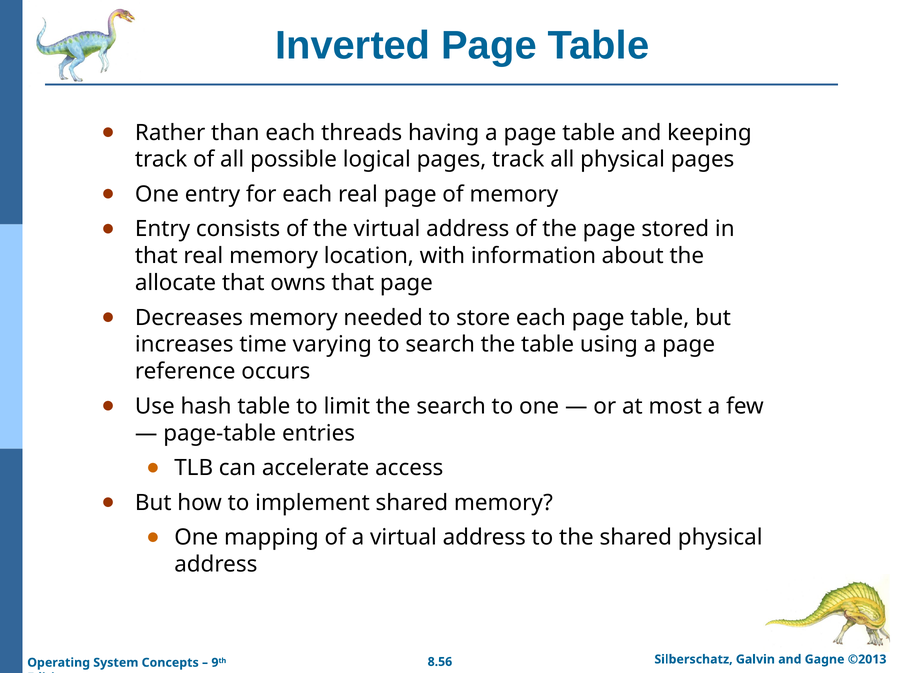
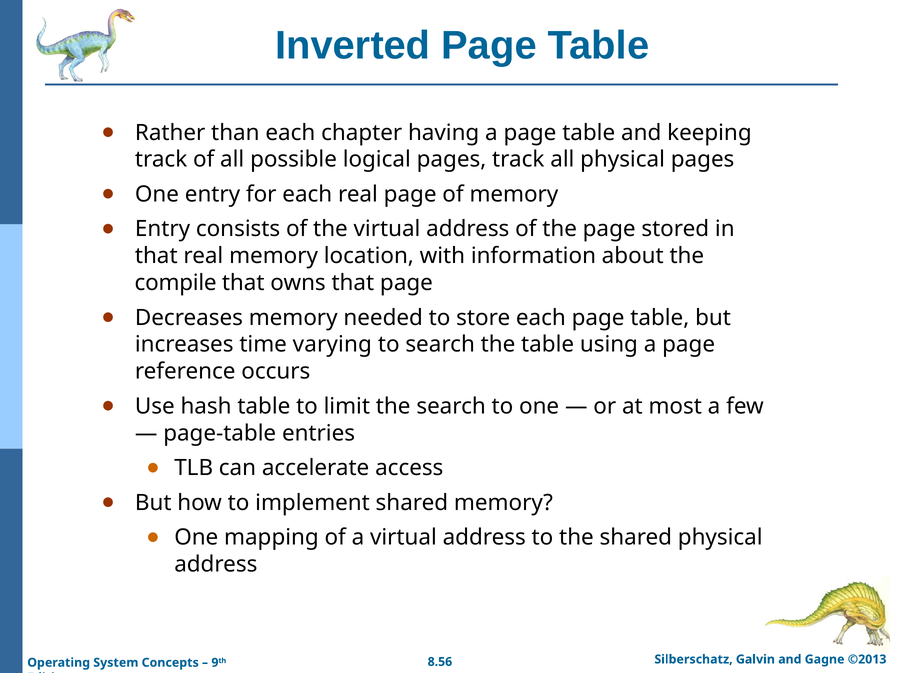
threads: threads -> chapter (362, 133)
allocate: allocate -> compile (176, 283)
